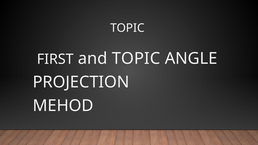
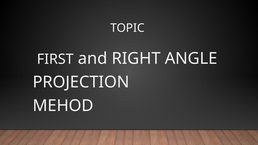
and TOPIC: TOPIC -> RIGHT (136, 59)
